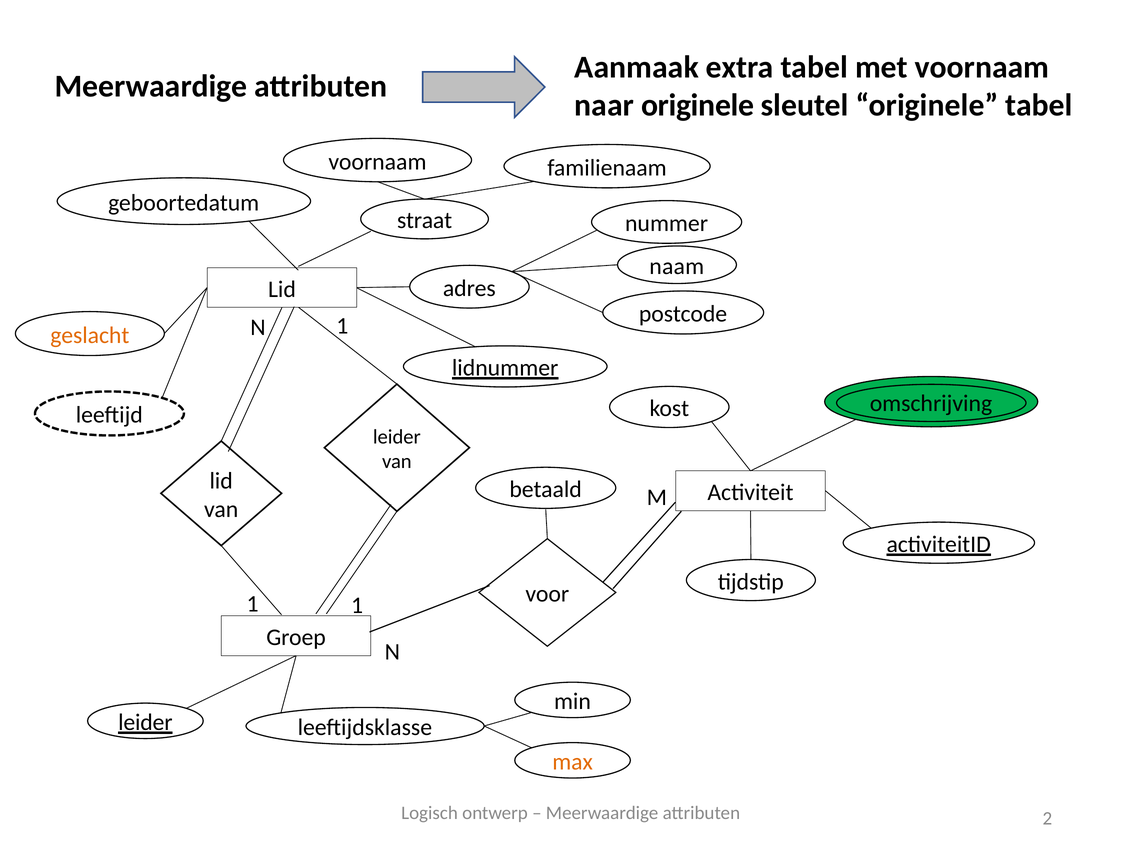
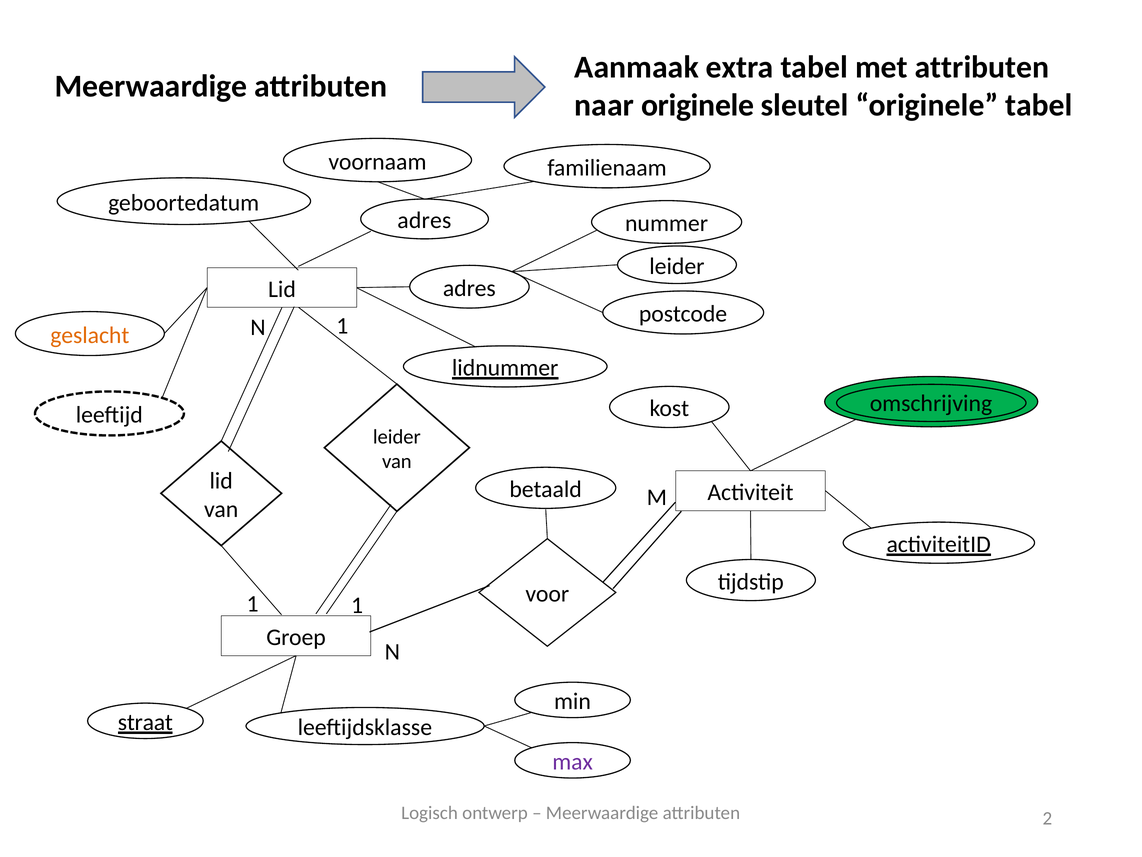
met voornaam: voornaam -> attributen (982, 67)
straat: straat -> adres (424, 220)
naam: naam -> leider (677, 266)
leider: leider -> straat (145, 722)
max colour: orange -> purple (573, 762)
